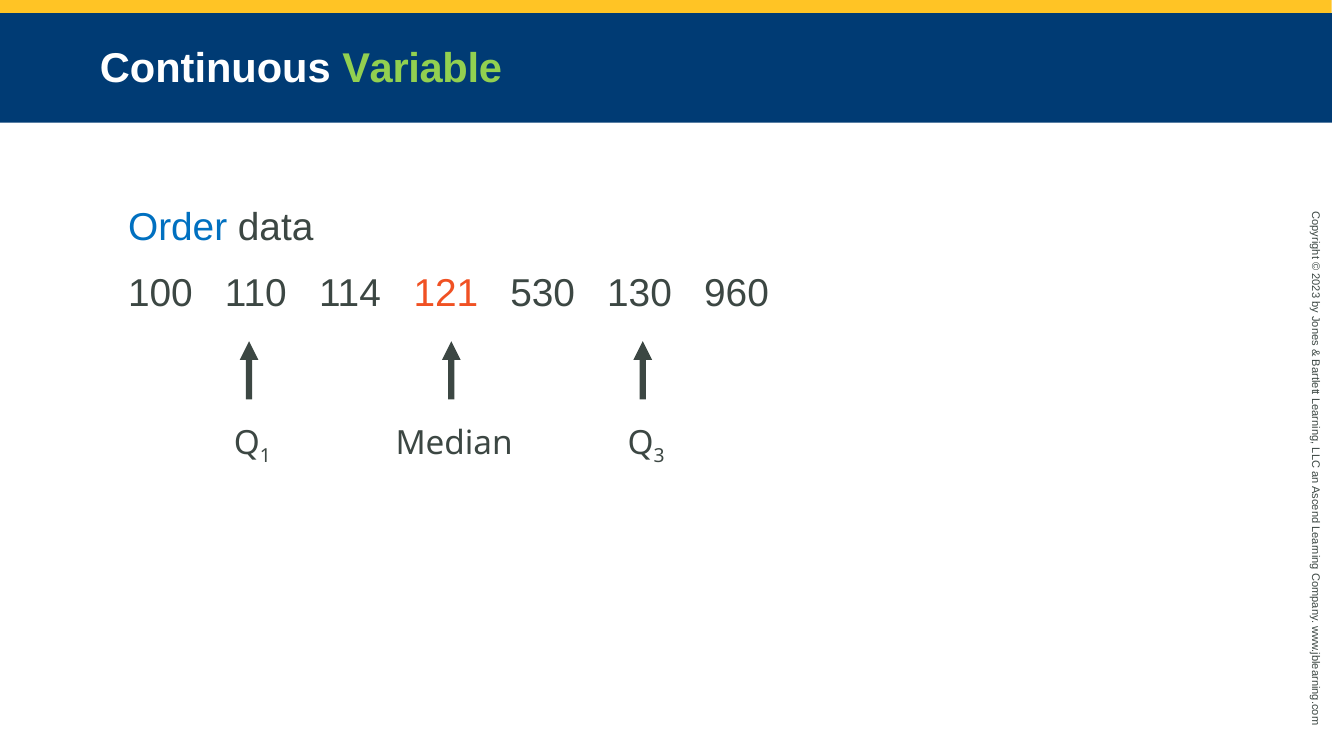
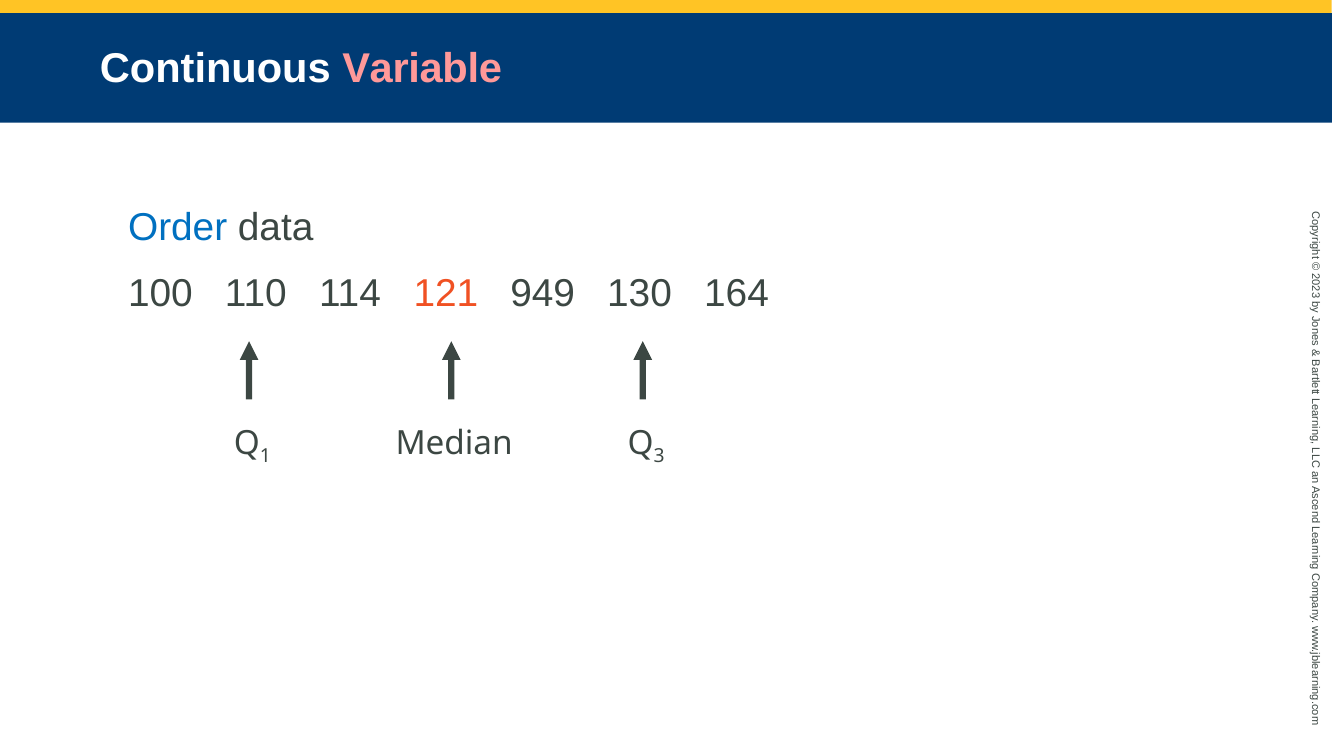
Variable colour: light green -> pink (422, 68)
530: 530 -> 949 (543, 294)
960: 960 -> 164 (737, 294)
